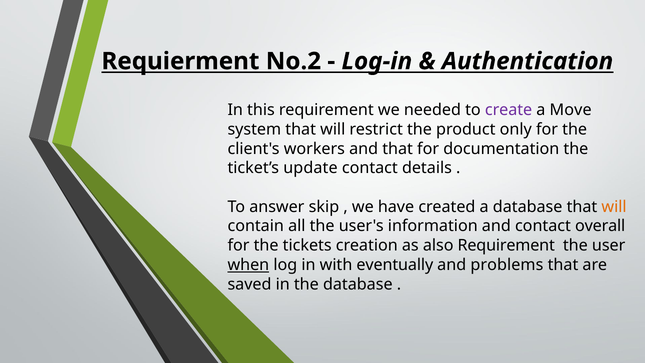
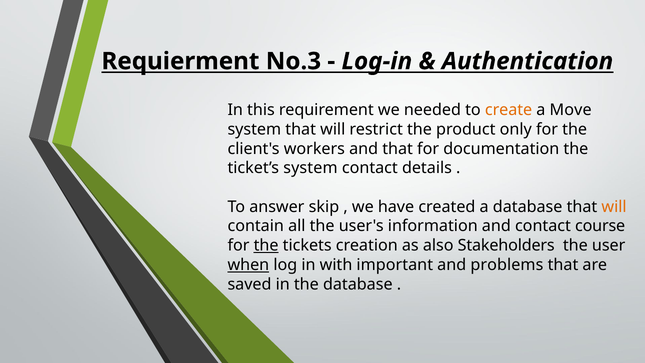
No.2: No.2 -> No.3 (293, 61)
create colour: purple -> orange (509, 110)
ticket’s update: update -> system (310, 168)
overall: overall -> course (600, 226)
the underline: none -> present (266, 245)
also Requirement: Requirement -> Stakeholders (506, 245)
eventually: eventually -> important (395, 265)
